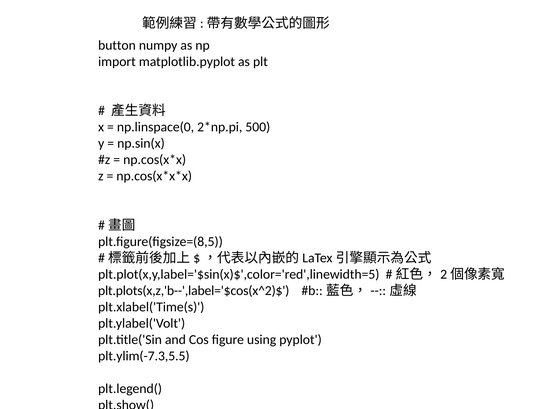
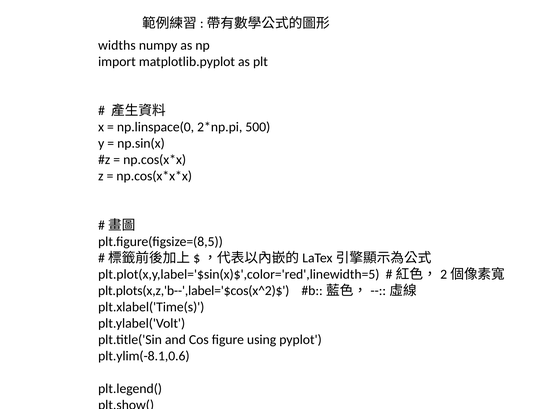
button: button -> widths (117, 45)
plt.ylim(-7.3,5.5: plt.ylim(-7.3,5.5 -> plt.ylim(-8.1,0.6 (144, 357)
